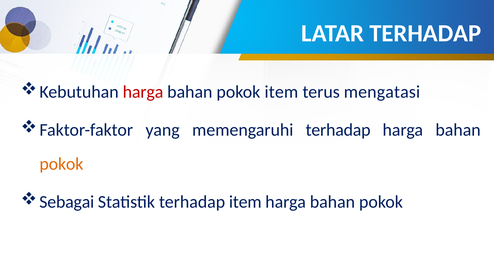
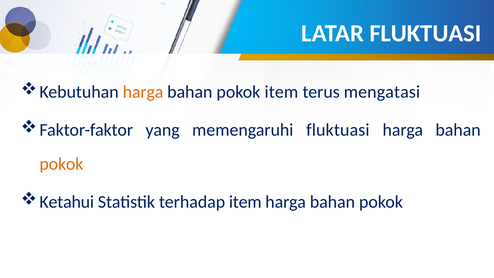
LATAR TERHADAP: TERHADAP -> FLUKTUASI (425, 33)
harga colour: red -> orange (143, 92)
memengaruhi terhadap: terhadap -> fluktuasi (338, 130)
Sebagai: Sebagai -> Ketahui (67, 202)
